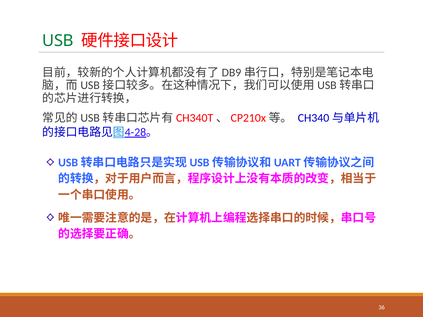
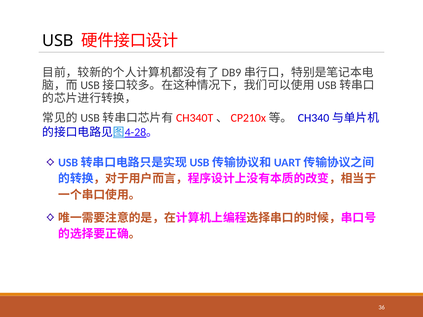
USB colour: green -> black (58, 41)
